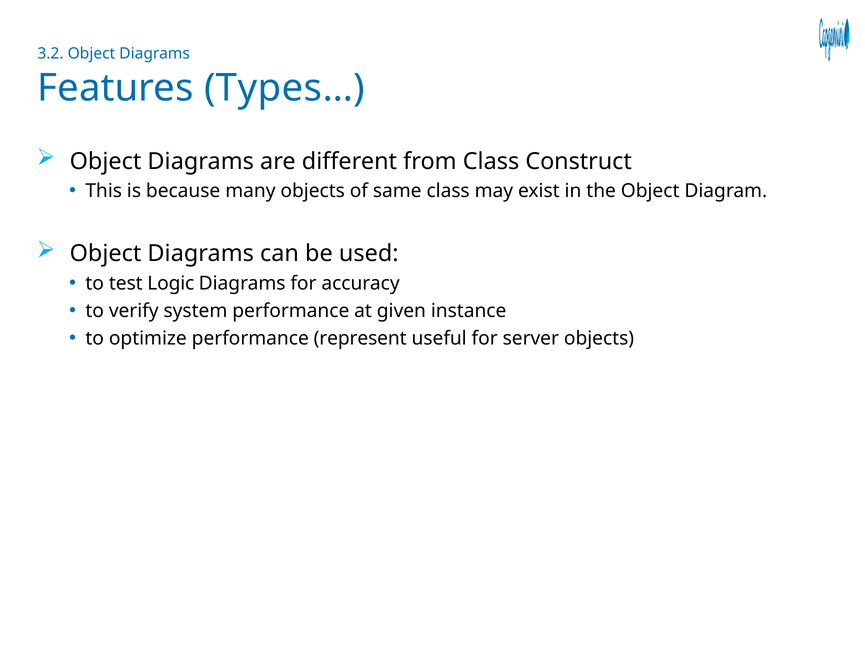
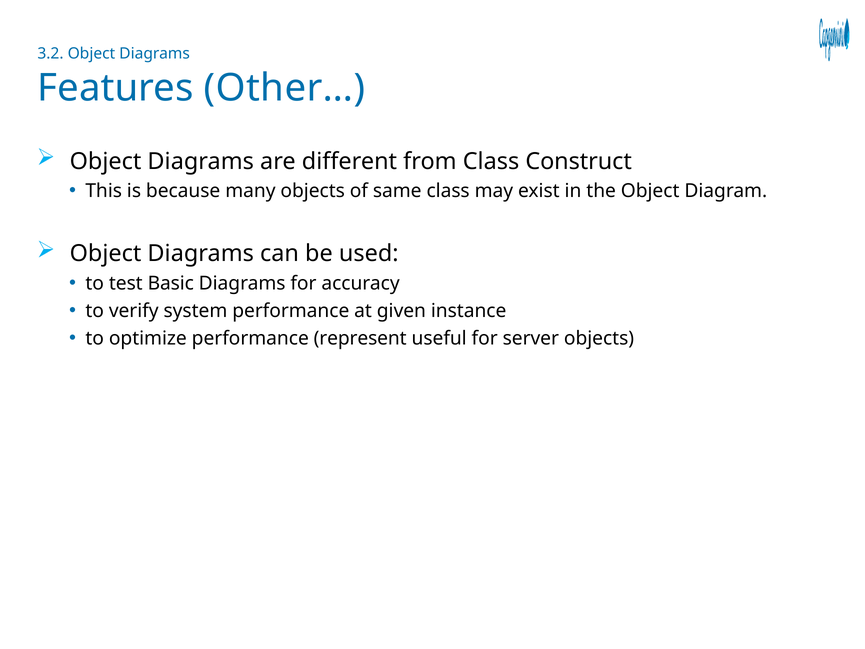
Types…: Types… -> Other… (285, 88)
Logic: Logic -> Basic (171, 283)
